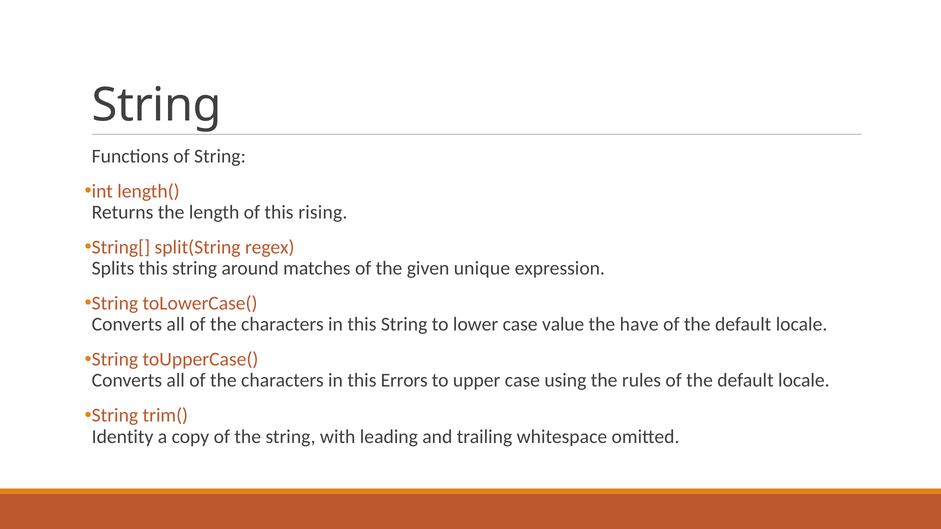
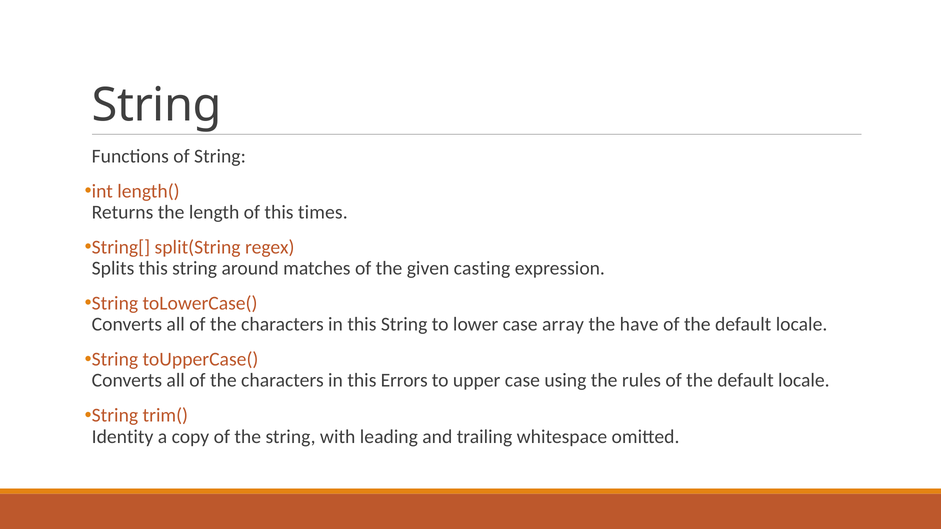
rising: rising -> times (323, 213)
unique: unique -> casting (482, 269)
value: value -> array (563, 325)
